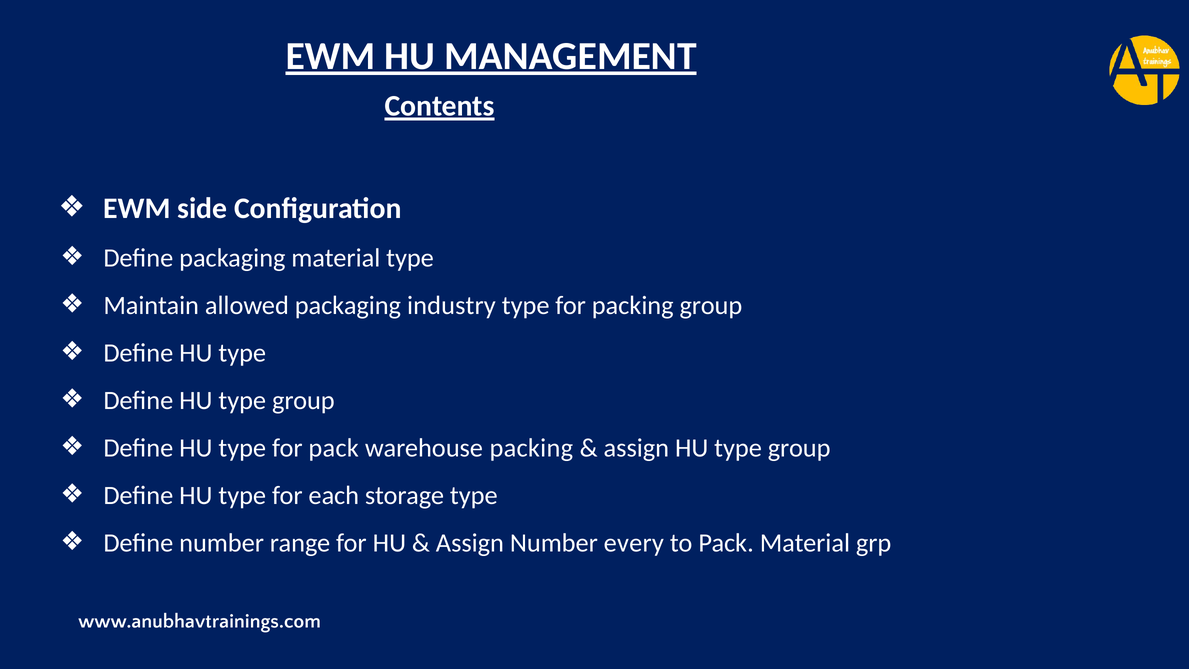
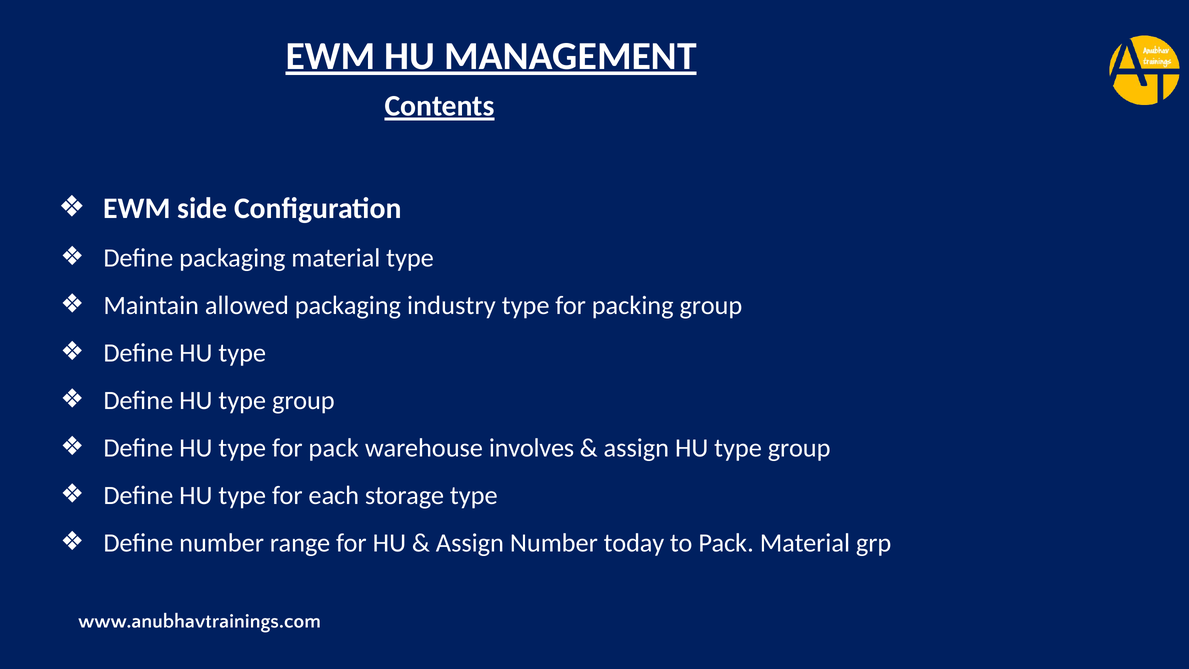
warehouse packing: packing -> involves (532, 448)
every: every -> today (634, 543)
